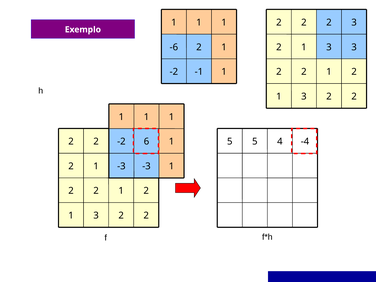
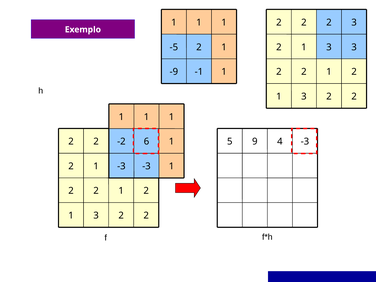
-6: -6 -> -5 (174, 47)
-2: -2 -> -9 (174, 72)
2 5: 5 -> 9 (255, 141)
4 -4: -4 -> -3 (305, 141)
